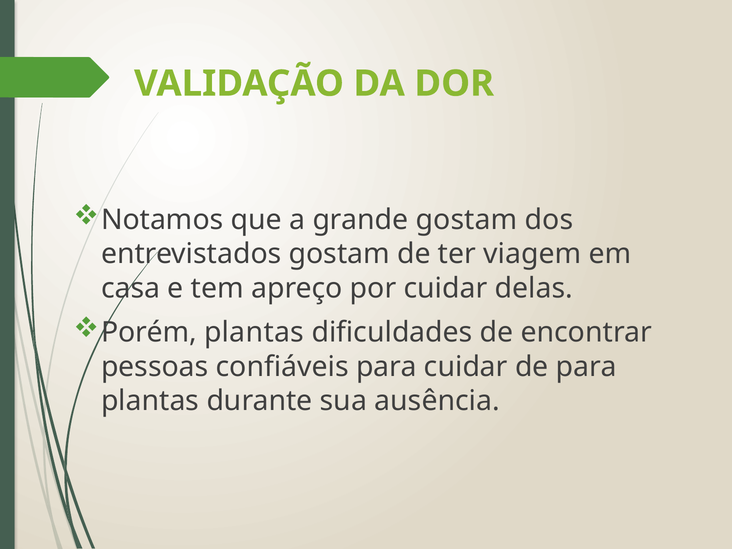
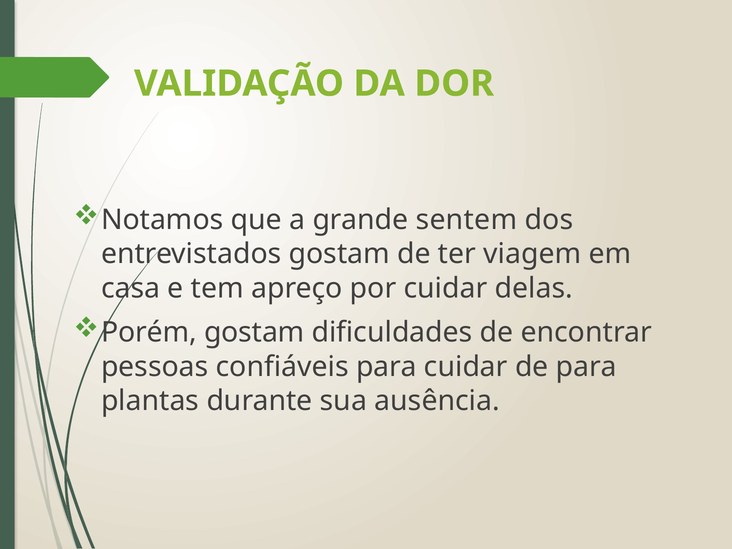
grande gostam: gostam -> sentem (466, 220)
Porém plantas: plantas -> gostam (254, 333)
